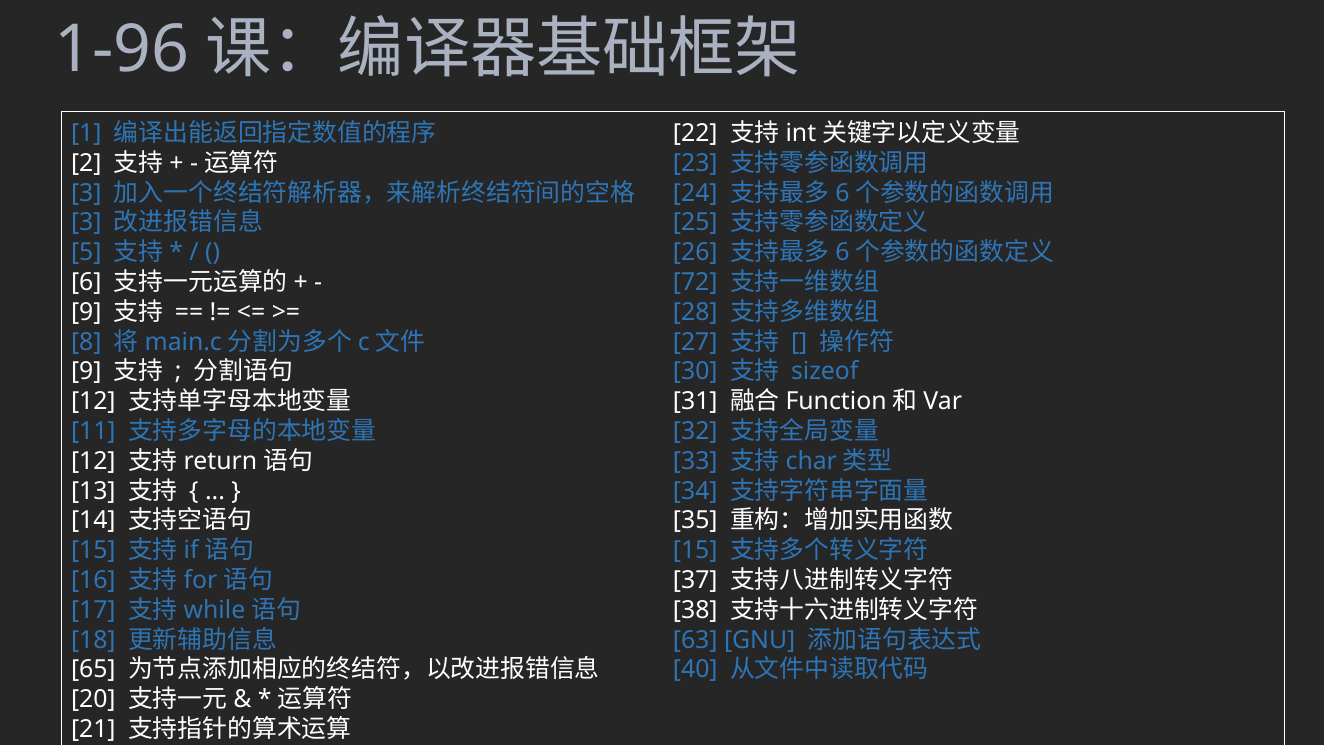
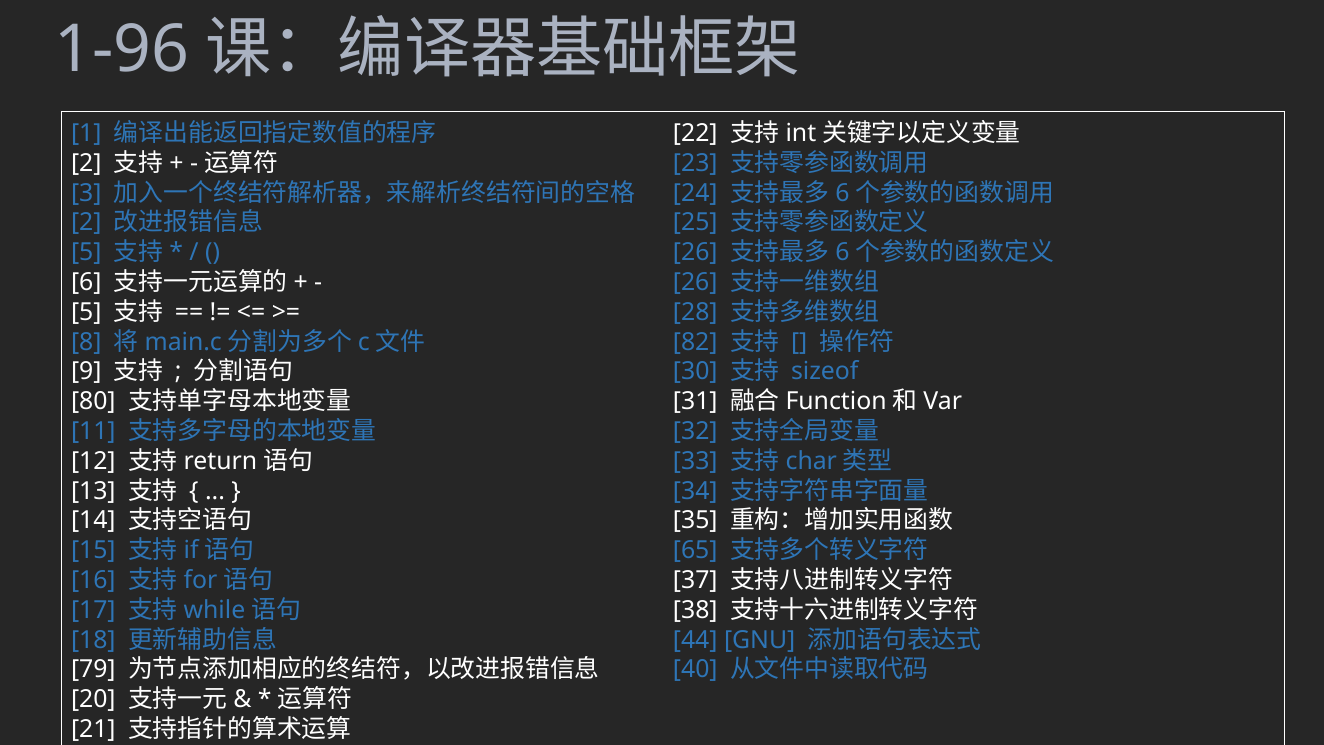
3: 3 -> 2 (86, 223)
72: 72 -> 26 (695, 282)
9: 9 -> 5 (86, 312)
27: 27 -> 82 (695, 342)
12: 12 -> 80 (93, 401)
15: 15 -> 65 (695, 550)
63: 63 -> 44 (695, 640)
65: 65 -> 79 (93, 669)
